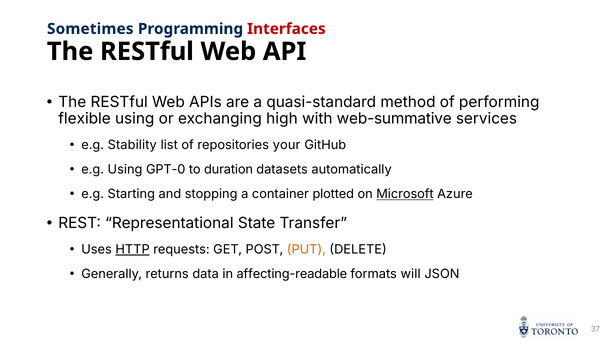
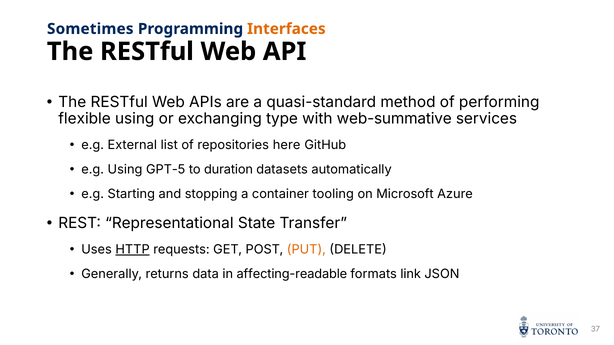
Interfaces colour: red -> orange (286, 29)
high: high -> type (282, 119)
Stability: Stability -> External (132, 145)
your: your -> here (287, 145)
GPT-0: GPT-0 -> GPT-5 (166, 170)
plotted: plotted -> tooling (333, 194)
Microsoft underline: present -> none (405, 194)
will: will -> link (411, 274)
